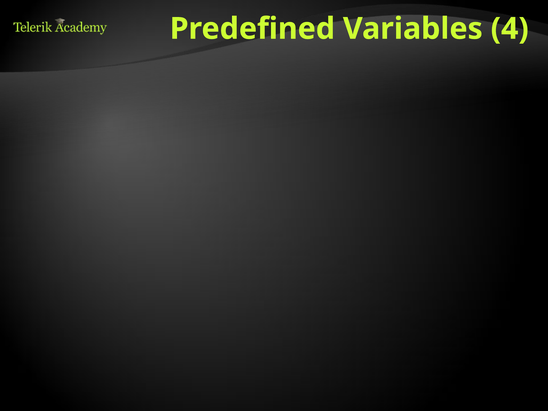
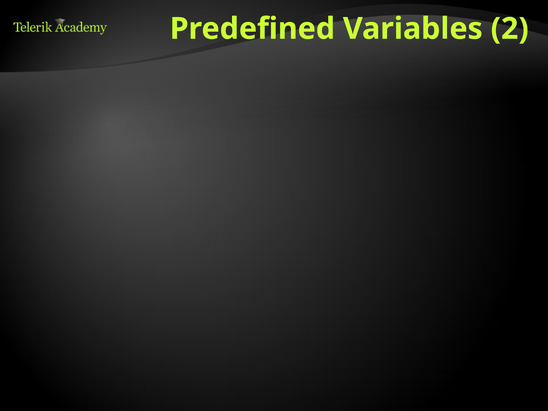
4: 4 -> 2 (510, 29)
